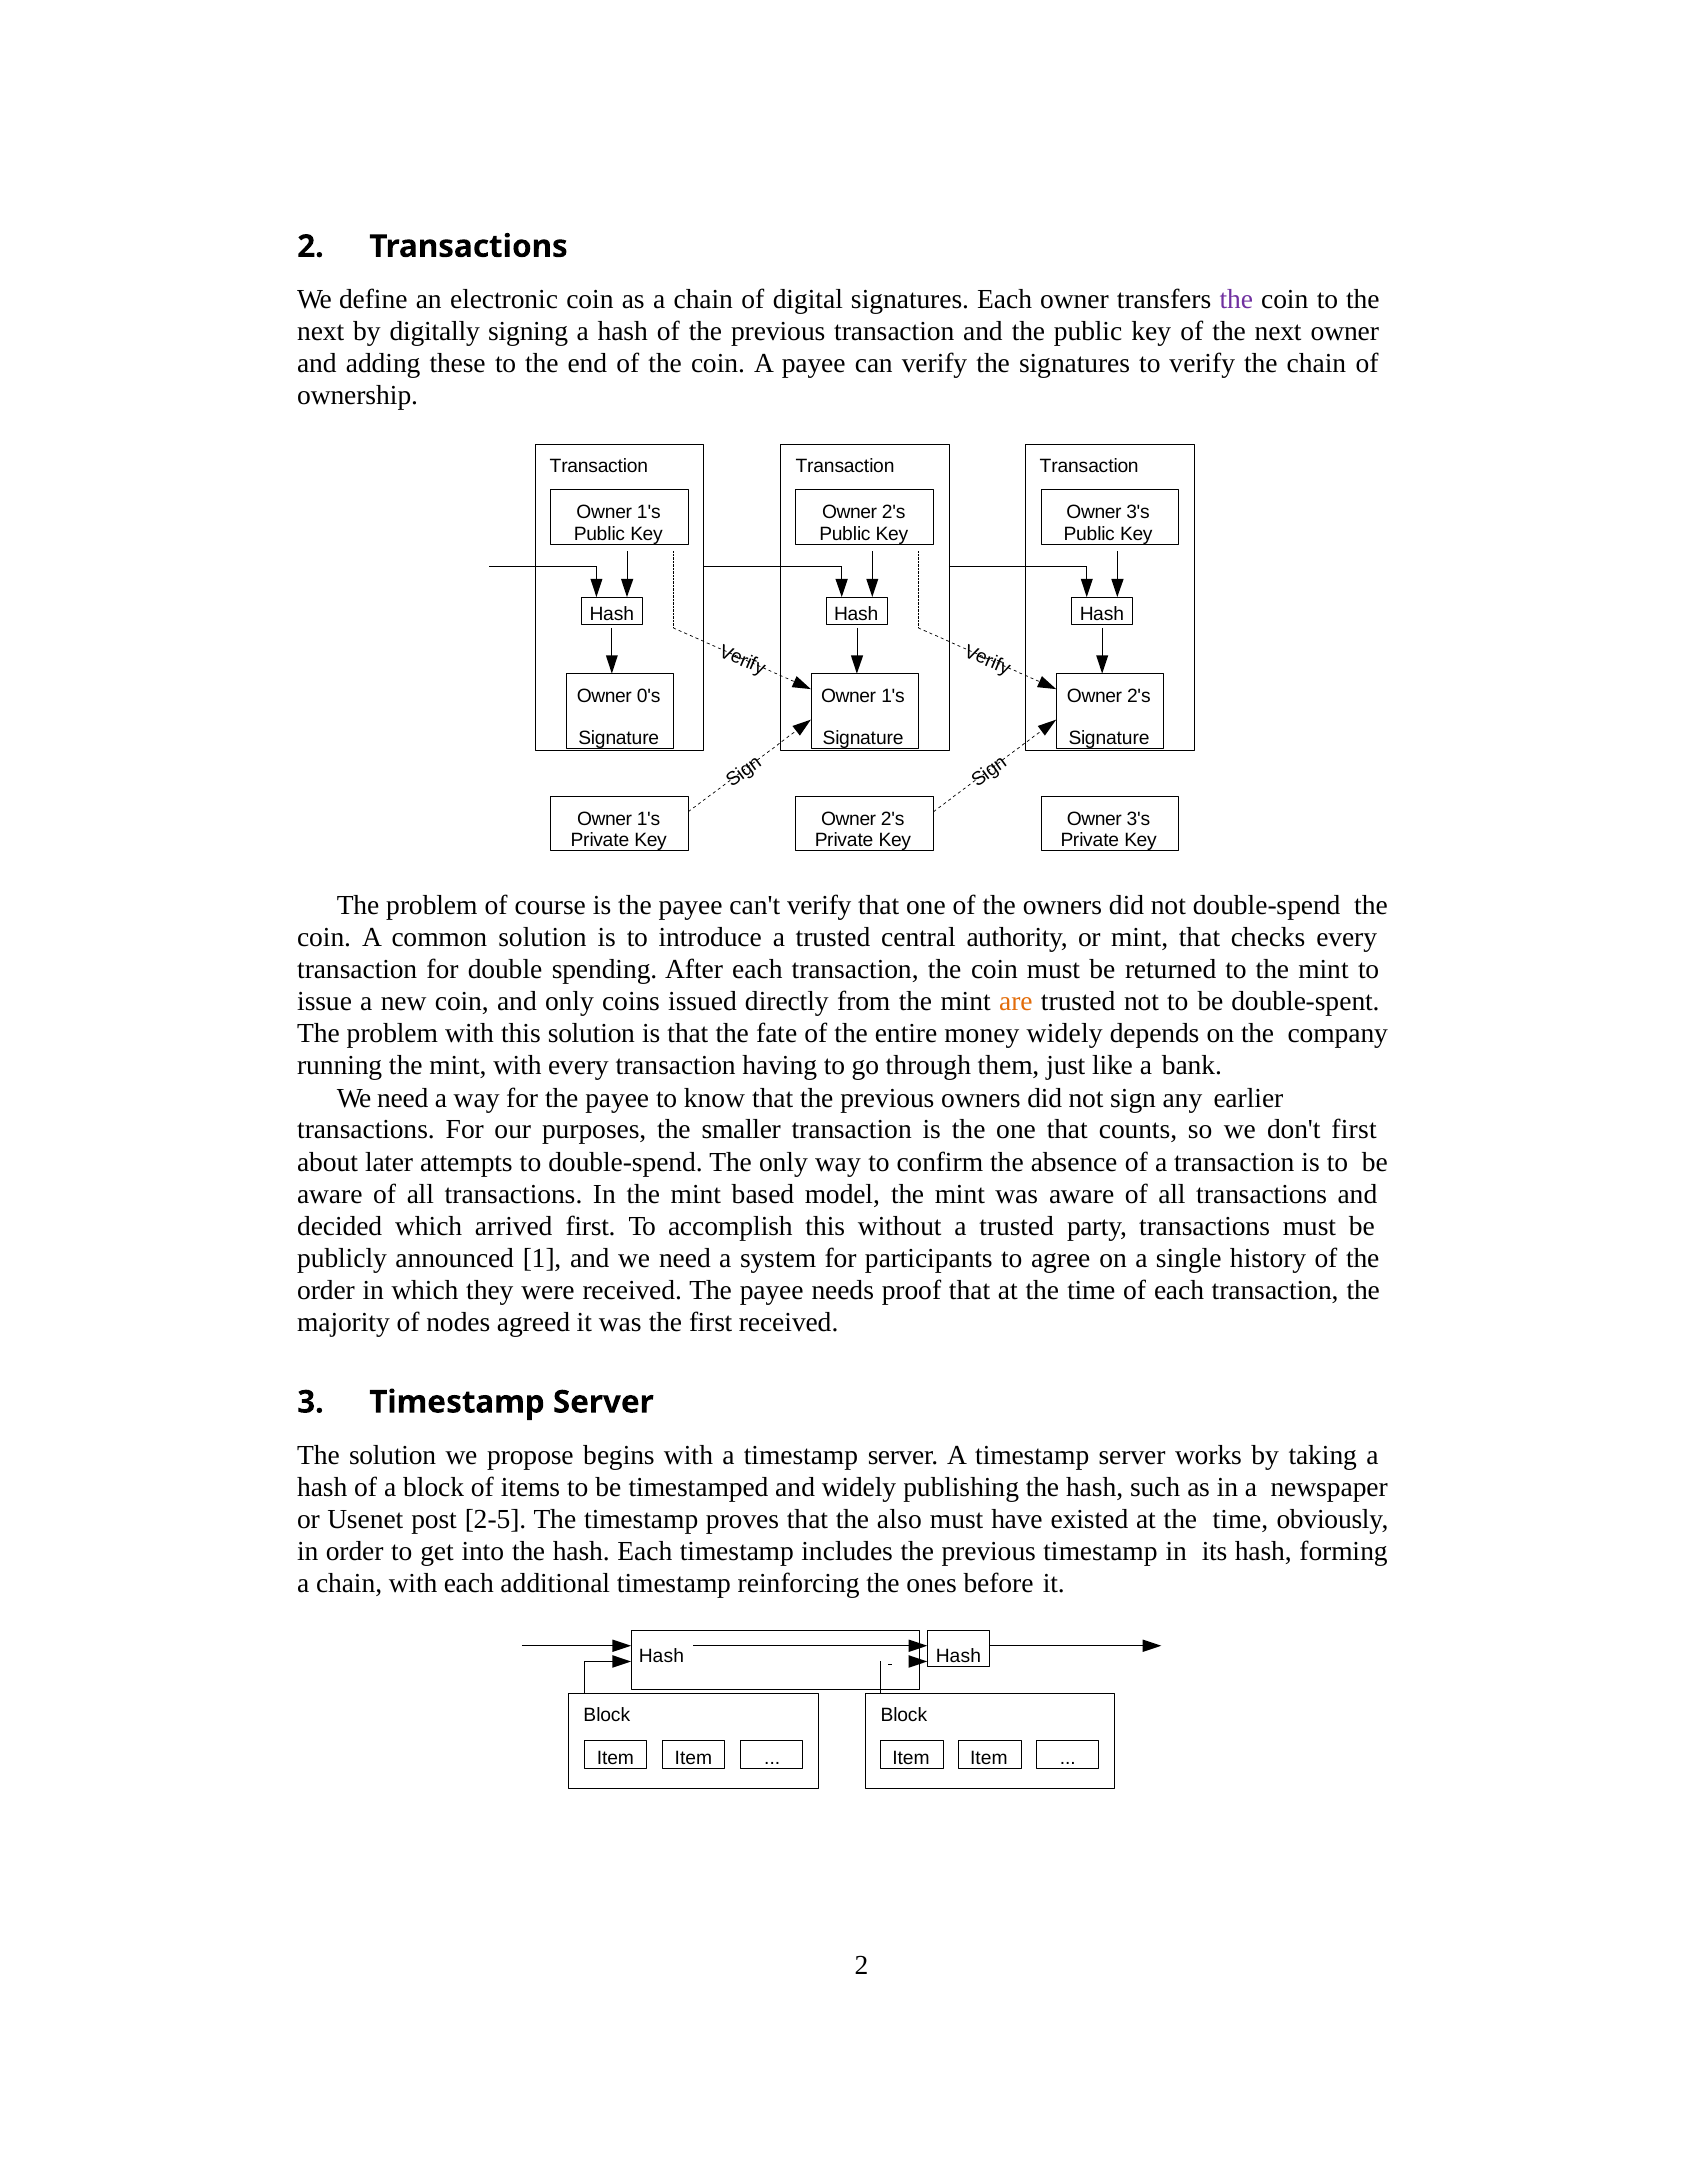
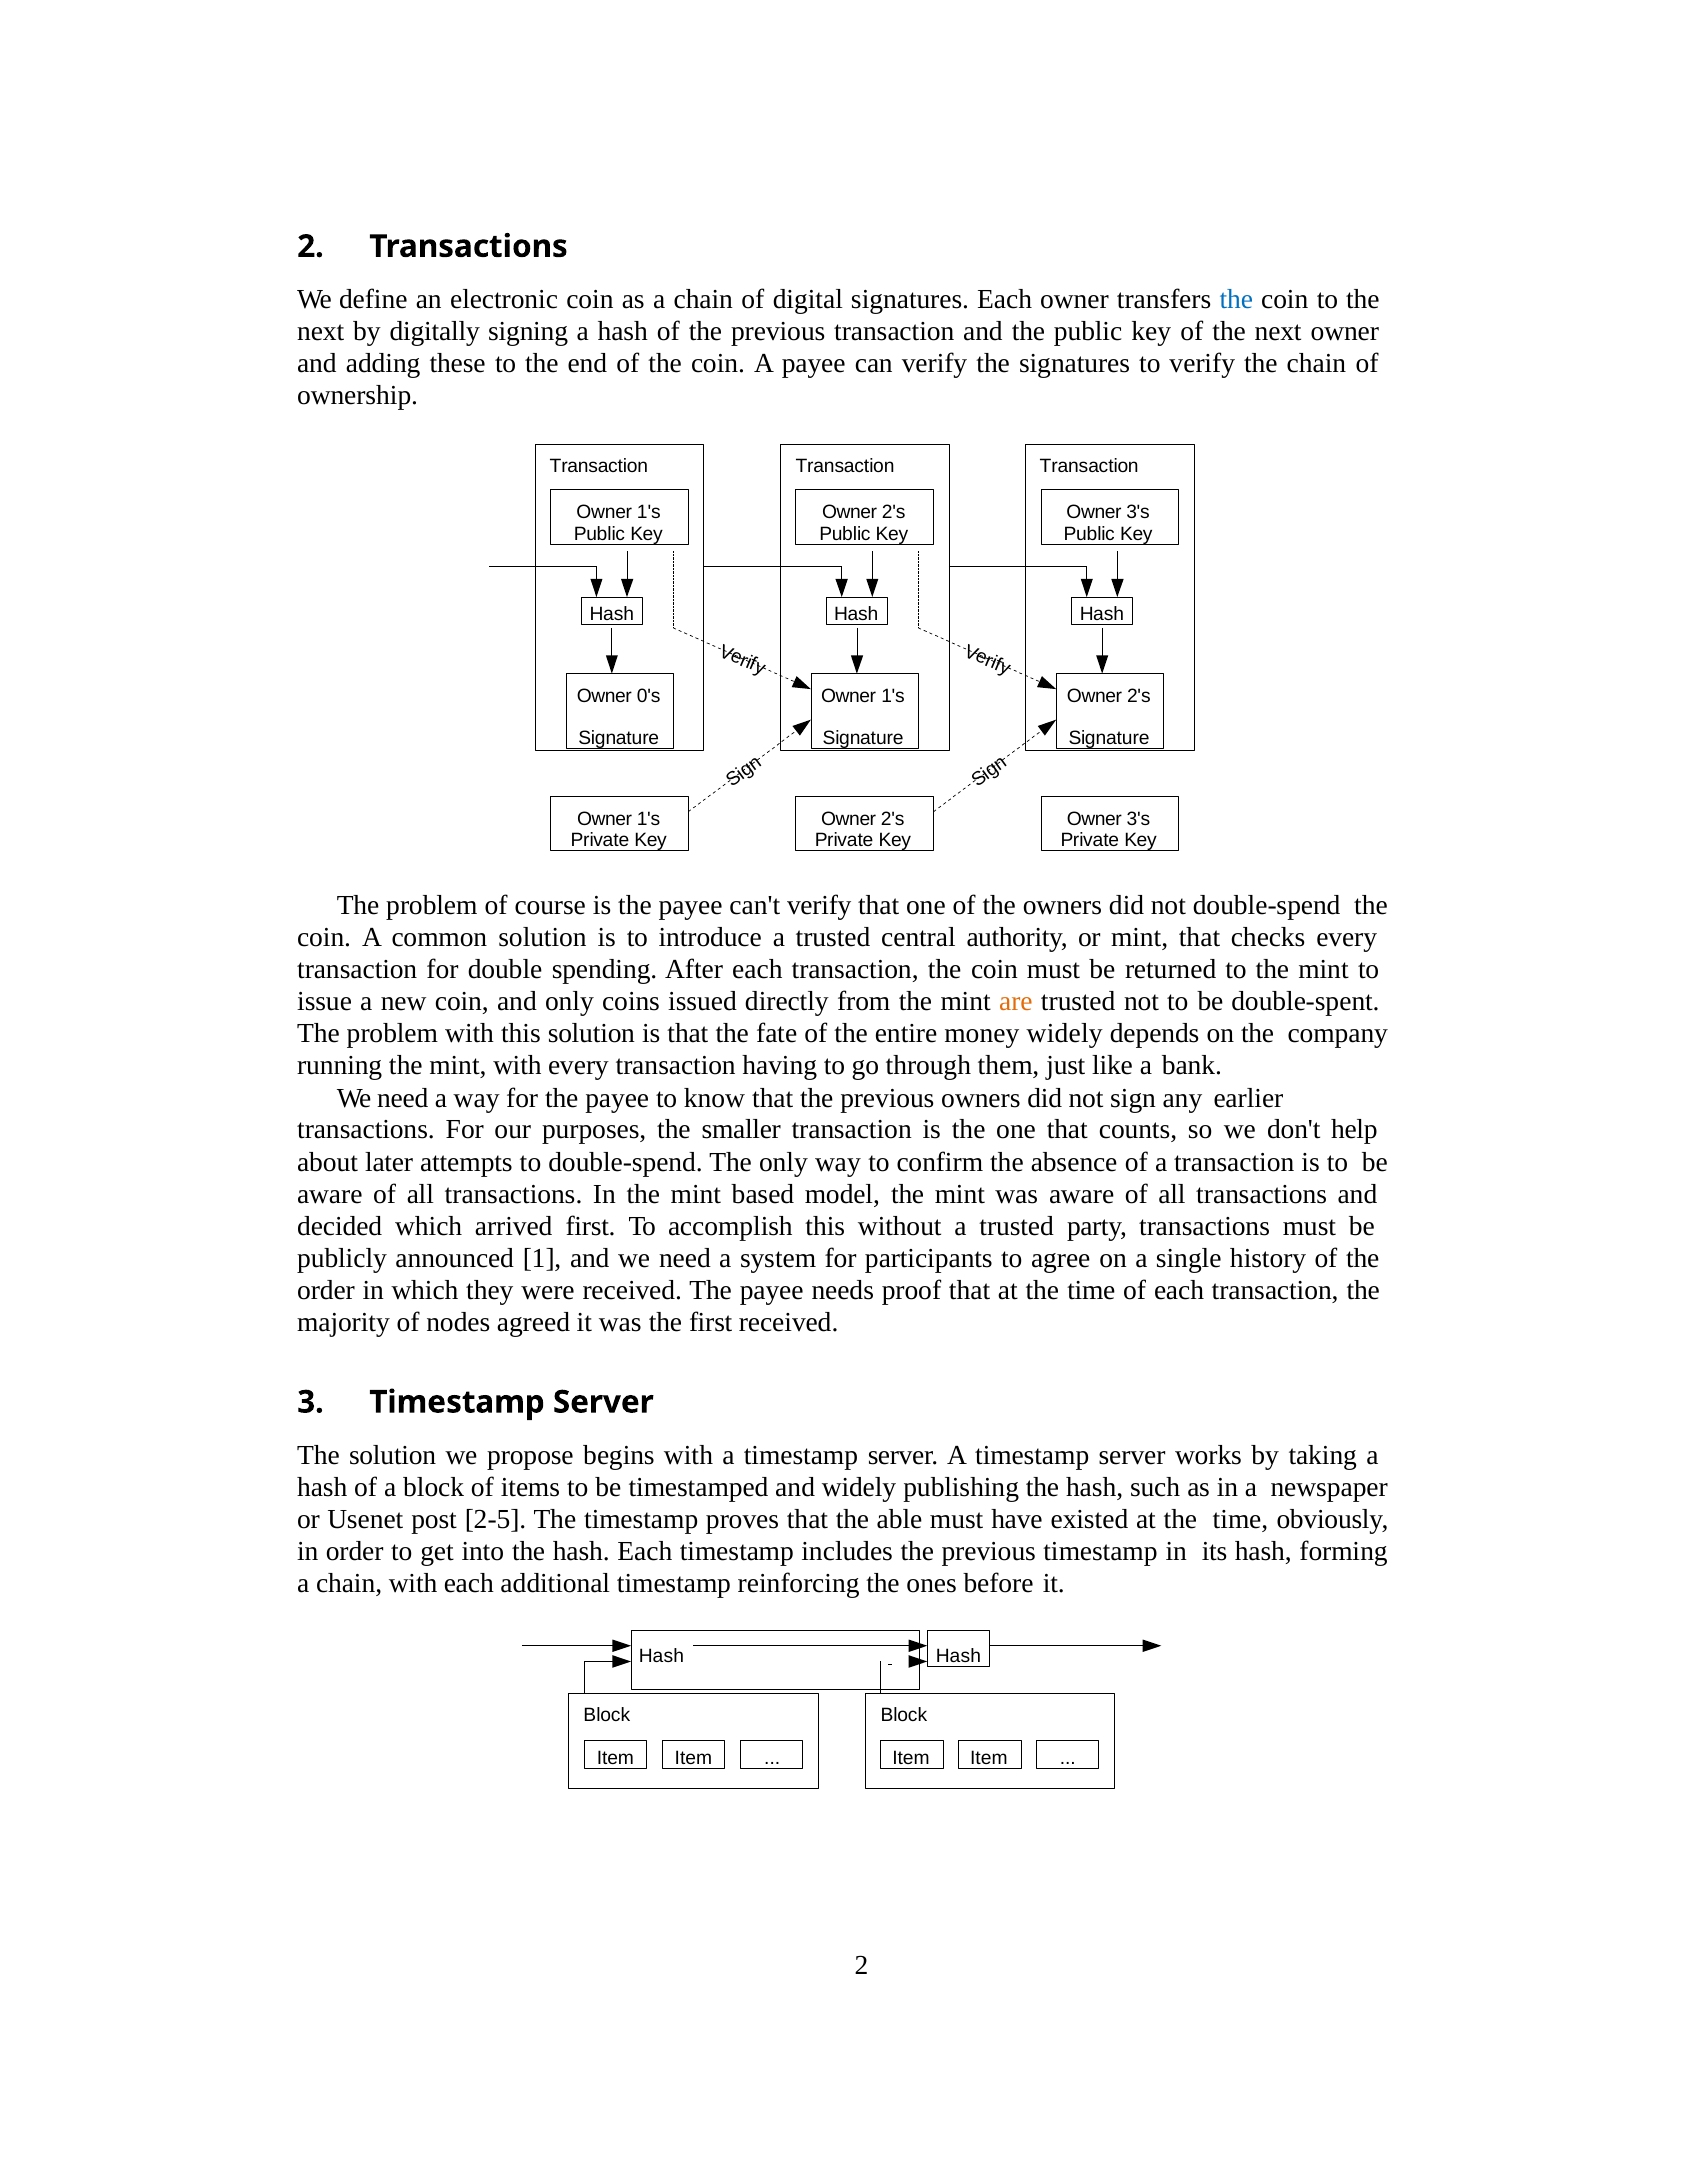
the colour: purple -> blue (1236, 299)
don't first: first -> help (1354, 1130)
also: also -> able (900, 1519)
